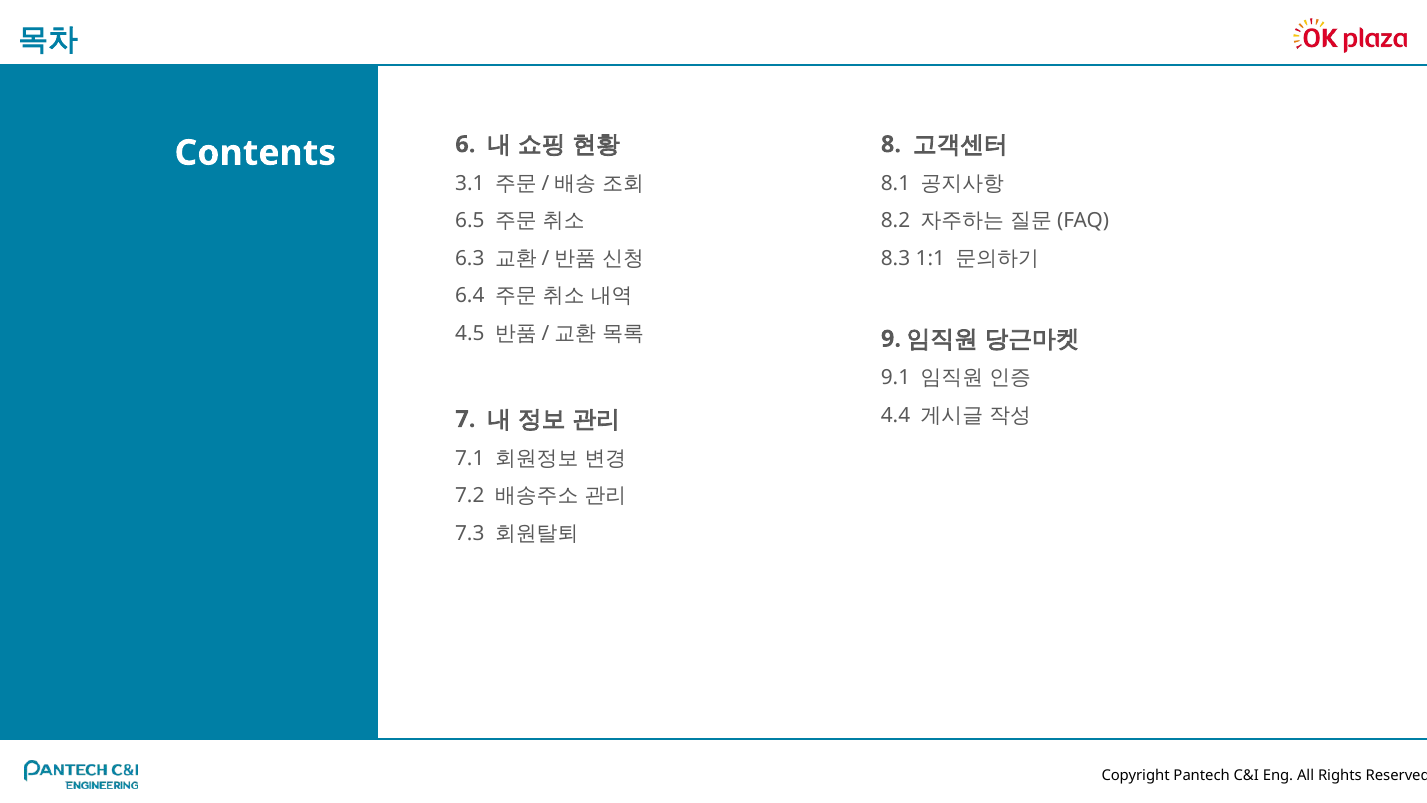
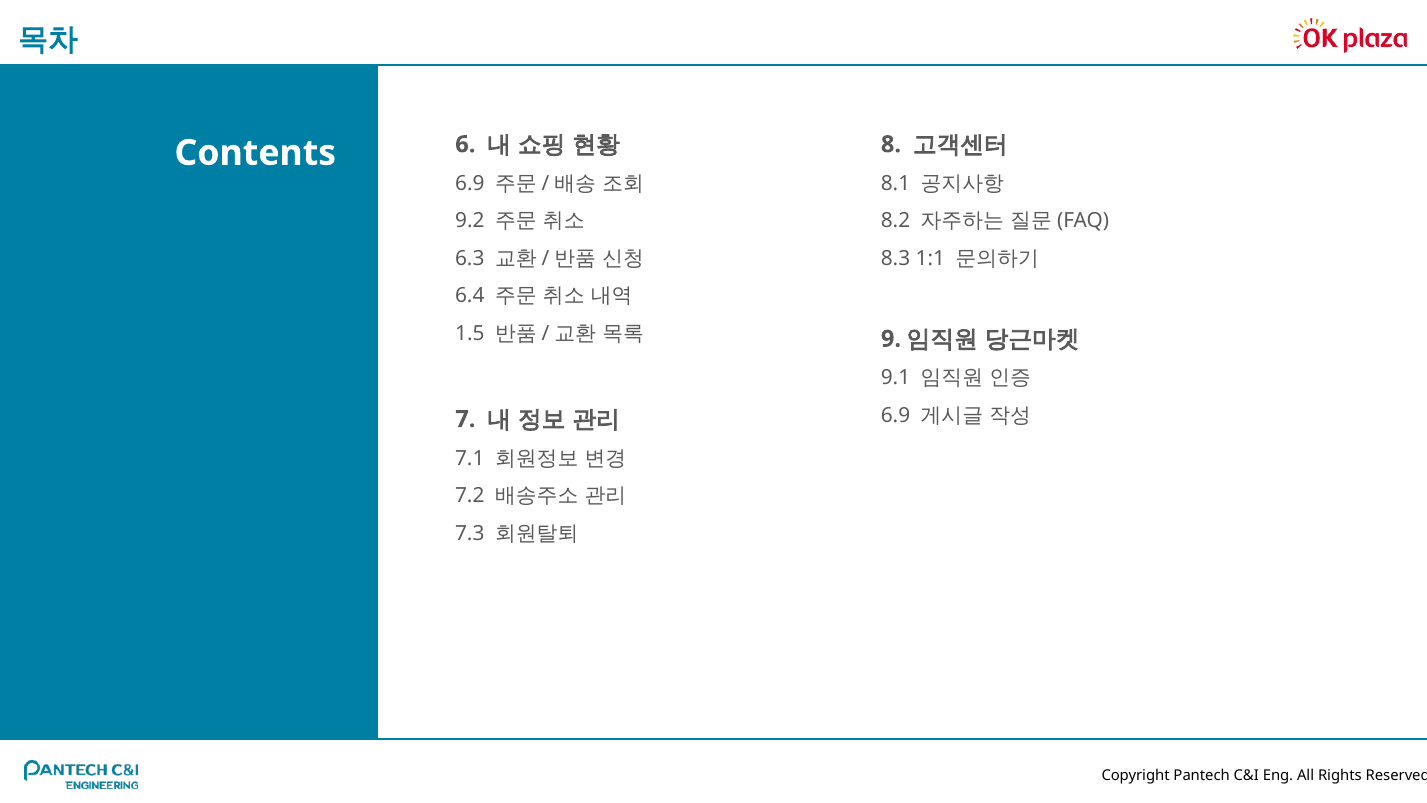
3.1: 3.1 -> 6.9 (470, 183)
6.5: 6.5 -> 9.2 (470, 221)
4.5: 4.5 -> 1.5 (470, 333)
4.4: 4.4 -> 6.9 (896, 415)
